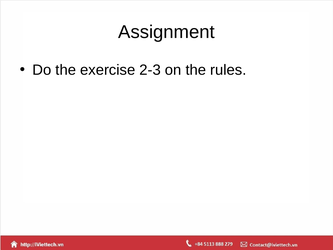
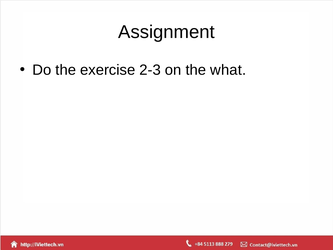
rules: rules -> what (228, 70)
